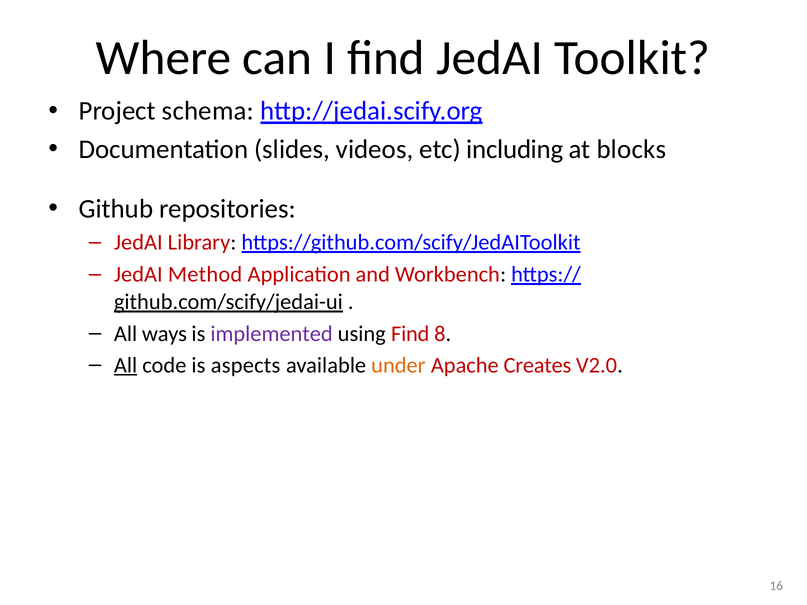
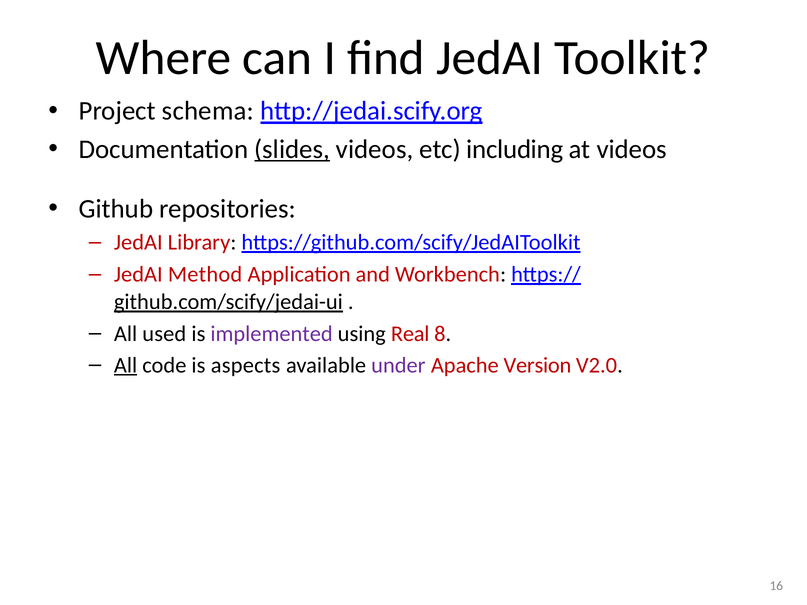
slides underline: none -> present (292, 149)
at blocks: blocks -> videos (632, 149)
ways: ways -> used (164, 334)
using Find: Find -> Real (410, 334)
under colour: orange -> purple (398, 365)
Creates: Creates -> Version (537, 365)
